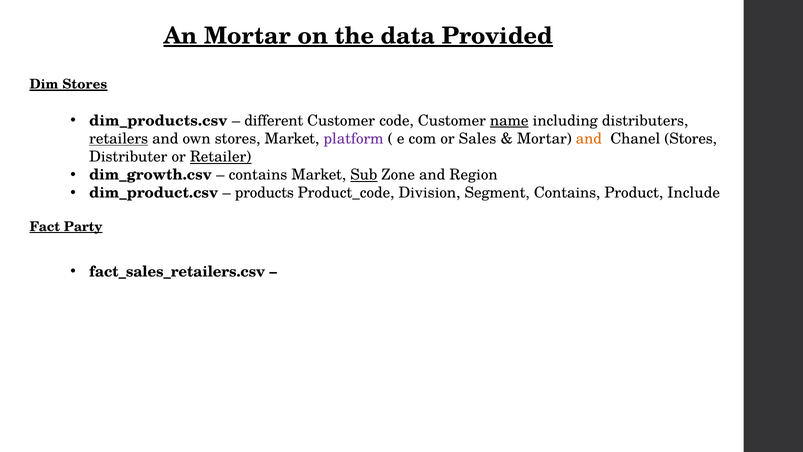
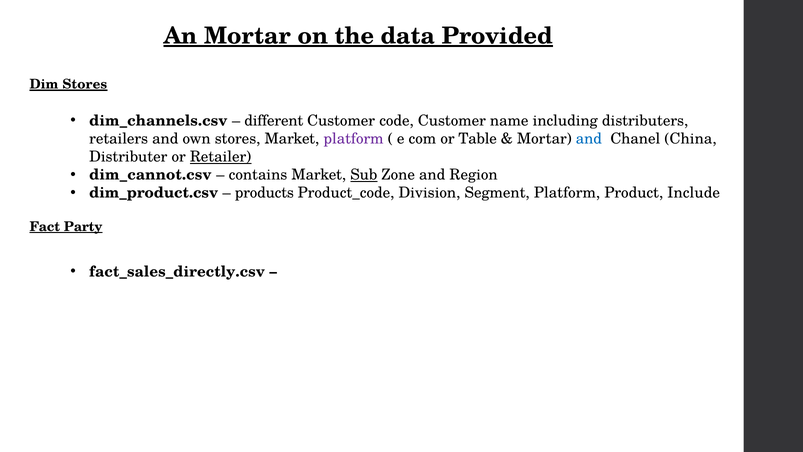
dim_products.csv: dim_products.csv -> dim_channels.csv (158, 121)
name underline: present -> none (509, 121)
retailers underline: present -> none (119, 139)
Sales: Sales -> Table (478, 139)
and colour: orange -> blue (589, 139)
Chanel Stores: Stores -> China (691, 139)
dim_growth.csv: dim_growth.csv -> dim_cannot.csv (150, 175)
Segment Contains: Contains -> Platform (567, 193)
fact_sales_retailers.csv: fact_sales_retailers.csv -> fact_sales_directly.csv (177, 272)
